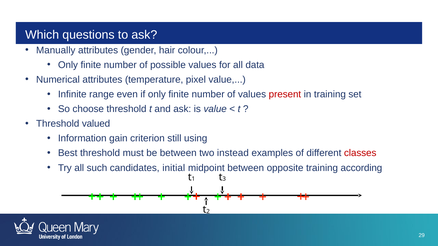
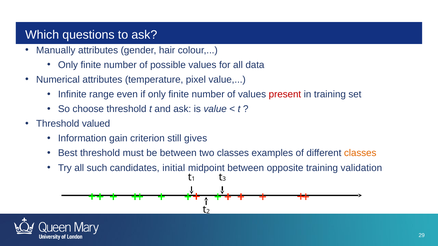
using: using -> gives (196, 139)
two instead: instead -> classes (233, 153)
classes colour: red -> orange (360, 153)
according: according -> validation (361, 168)
